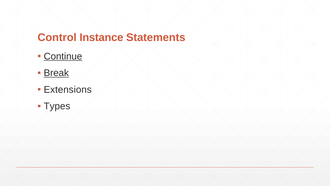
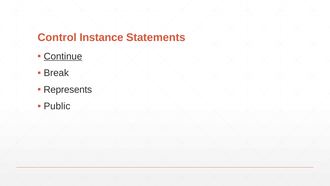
Break underline: present -> none (56, 73)
Extensions: Extensions -> Represents (68, 89)
Types: Types -> Public (57, 106)
